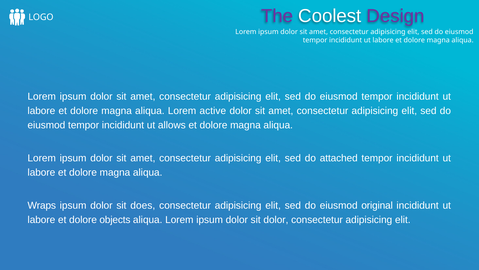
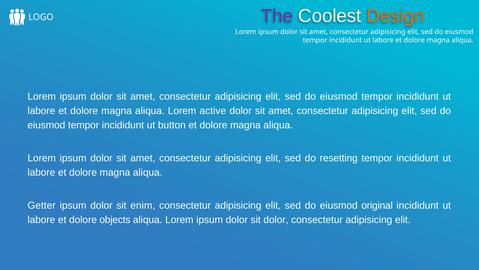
Design colour: purple -> orange (396, 16)
allows: allows -> button (172, 125)
attached: attached -> resetting (339, 158)
Wraps: Wraps -> Getter (42, 205)
does: does -> enim (143, 205)
